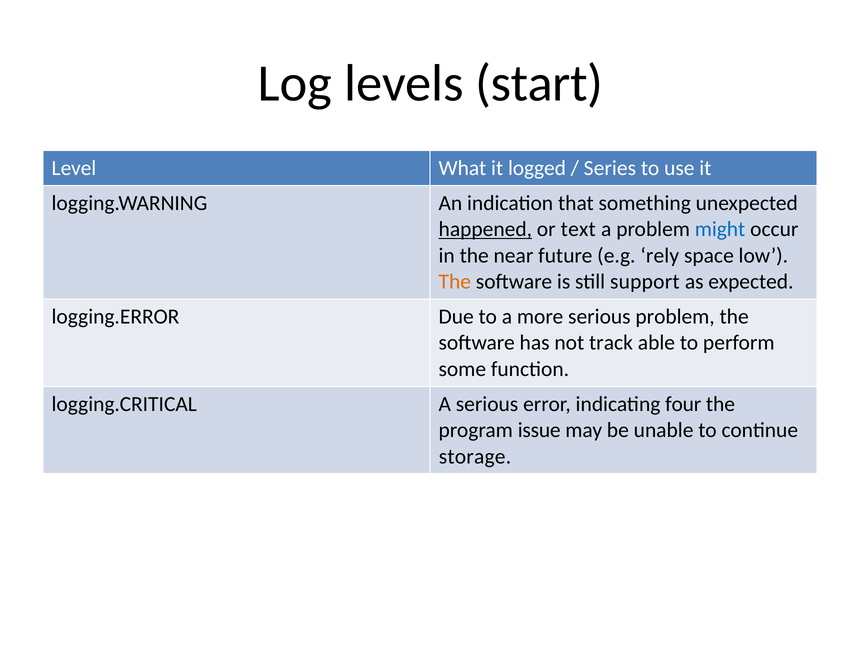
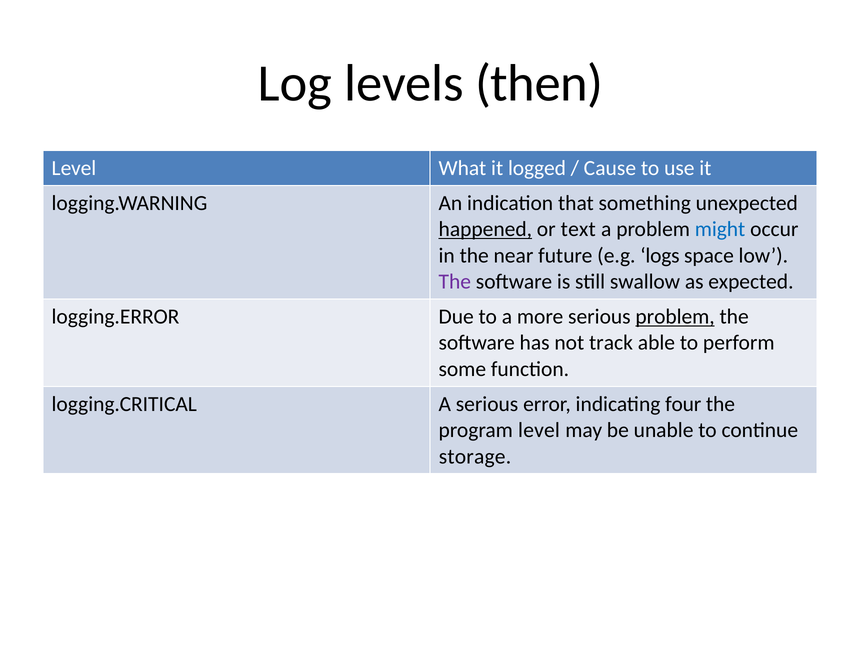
start: start -> then (539, 83)
Series: Series -> Cause (610, 168)
rely: rely -> logs (660, 256)
The colour: orange -> purple (455, 282)
support: support -> swallow (645, 282)
problem underline: none -> present (675, 317)
program issue: issue -> level (539, 430)
